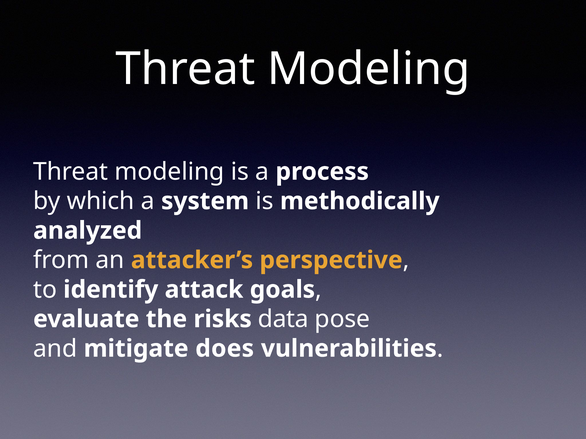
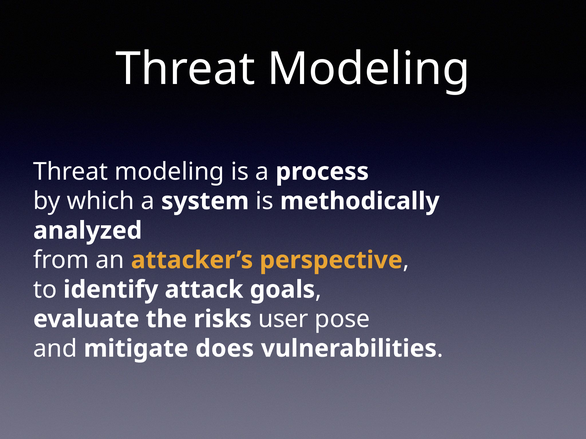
data: data -> user (283, 319)
